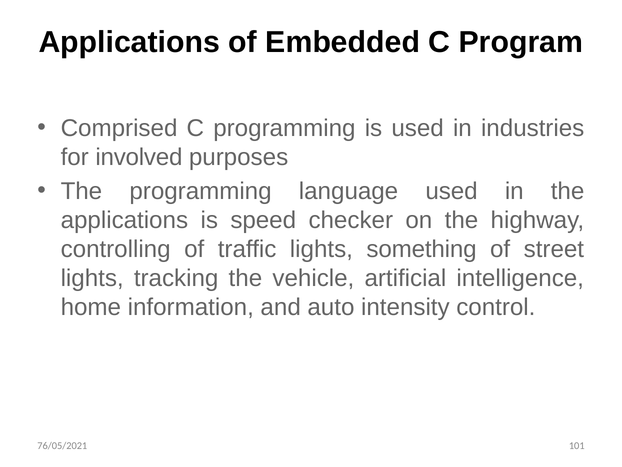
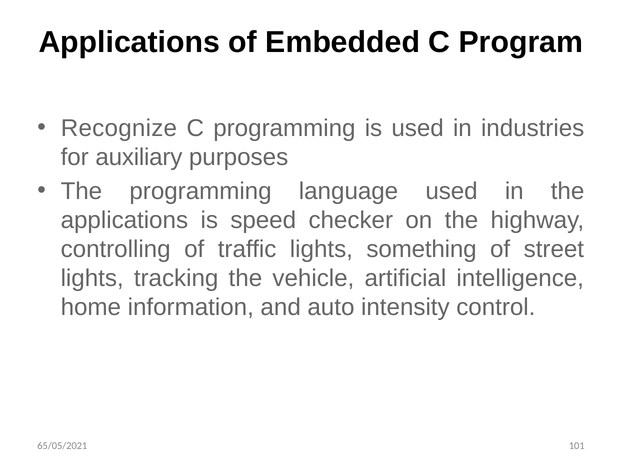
Comprised: Comprised -> Recognize (119, 128)
involved: involved -> auxiliary (139, 157)
76/05/2021: 76/05/2021 -> 65/05/2021 (62, 445)
